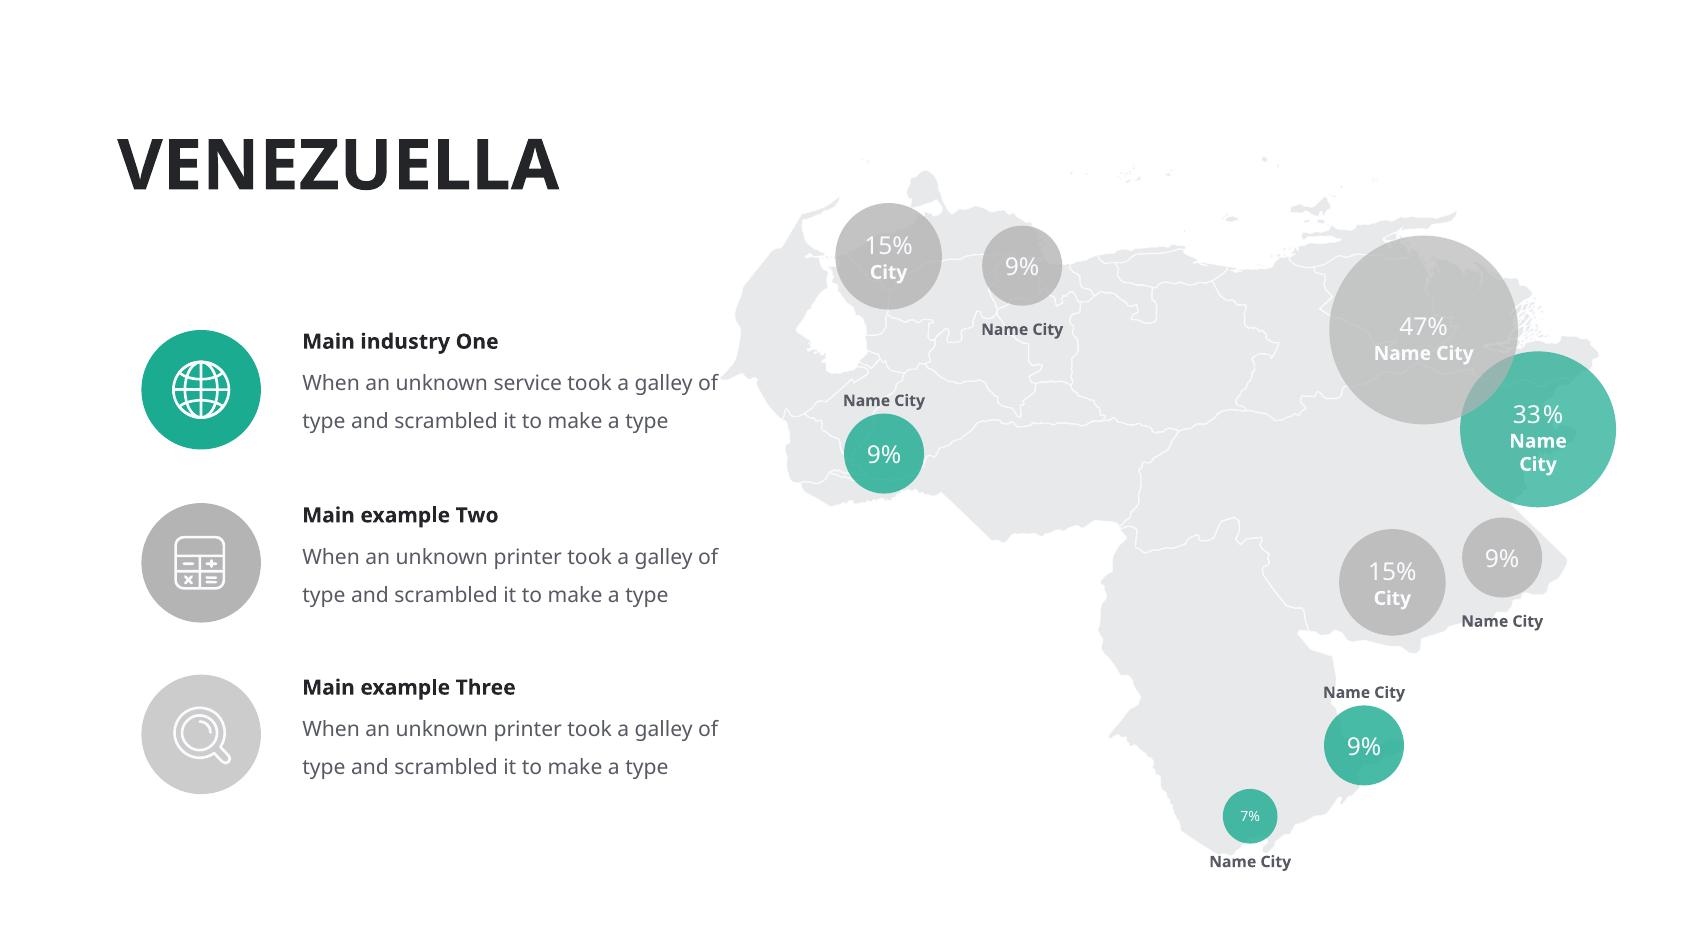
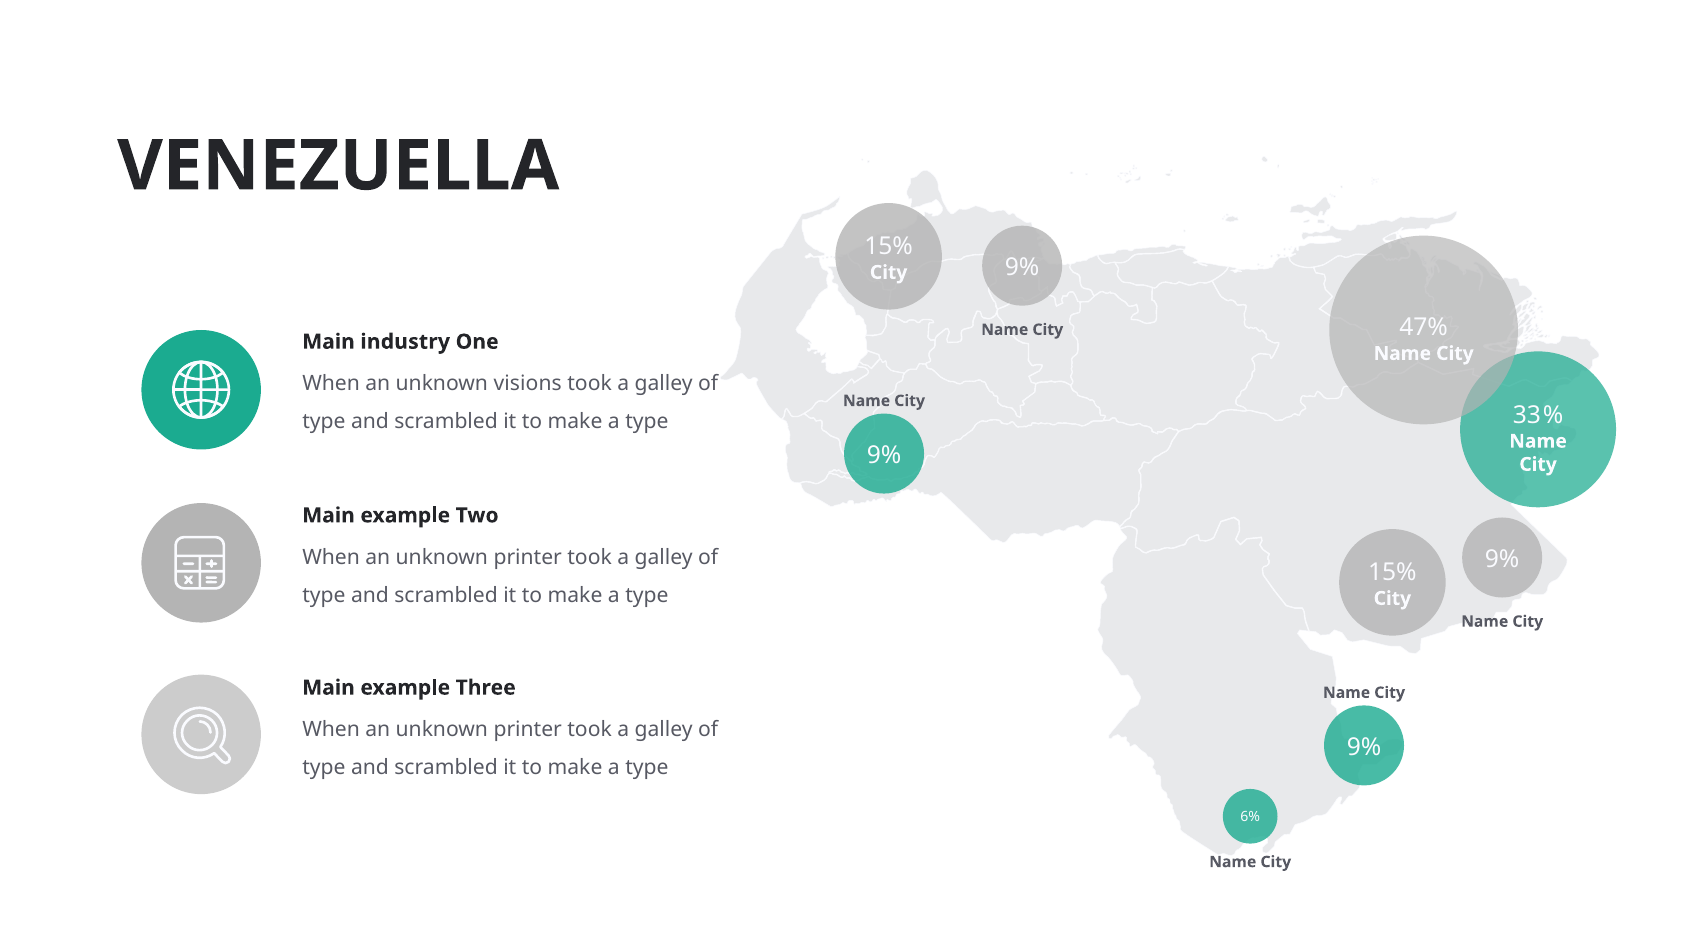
service: service -> visions (528, 384)
7%: 7% -> 6% (1250, 817)
